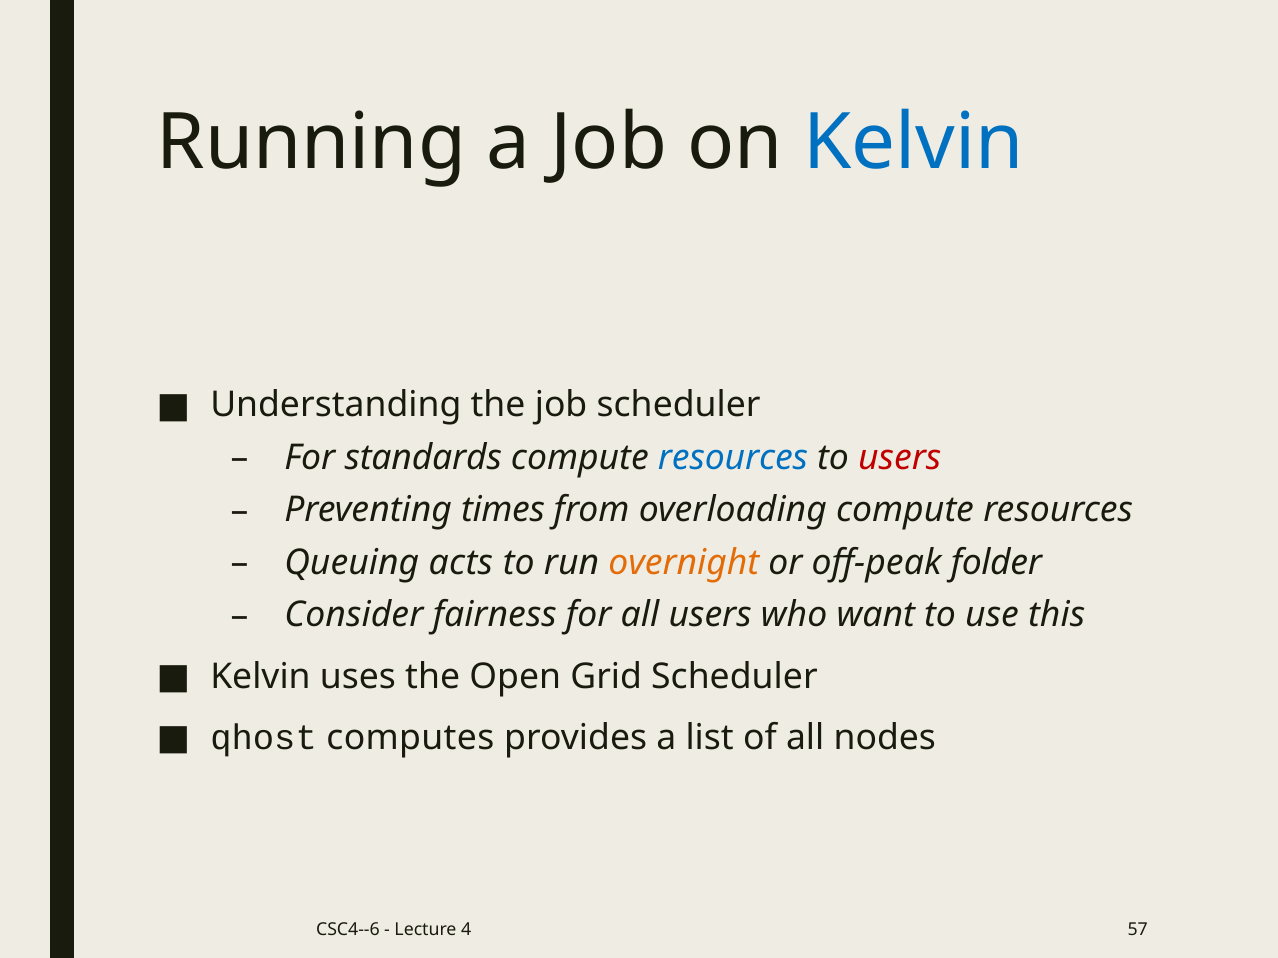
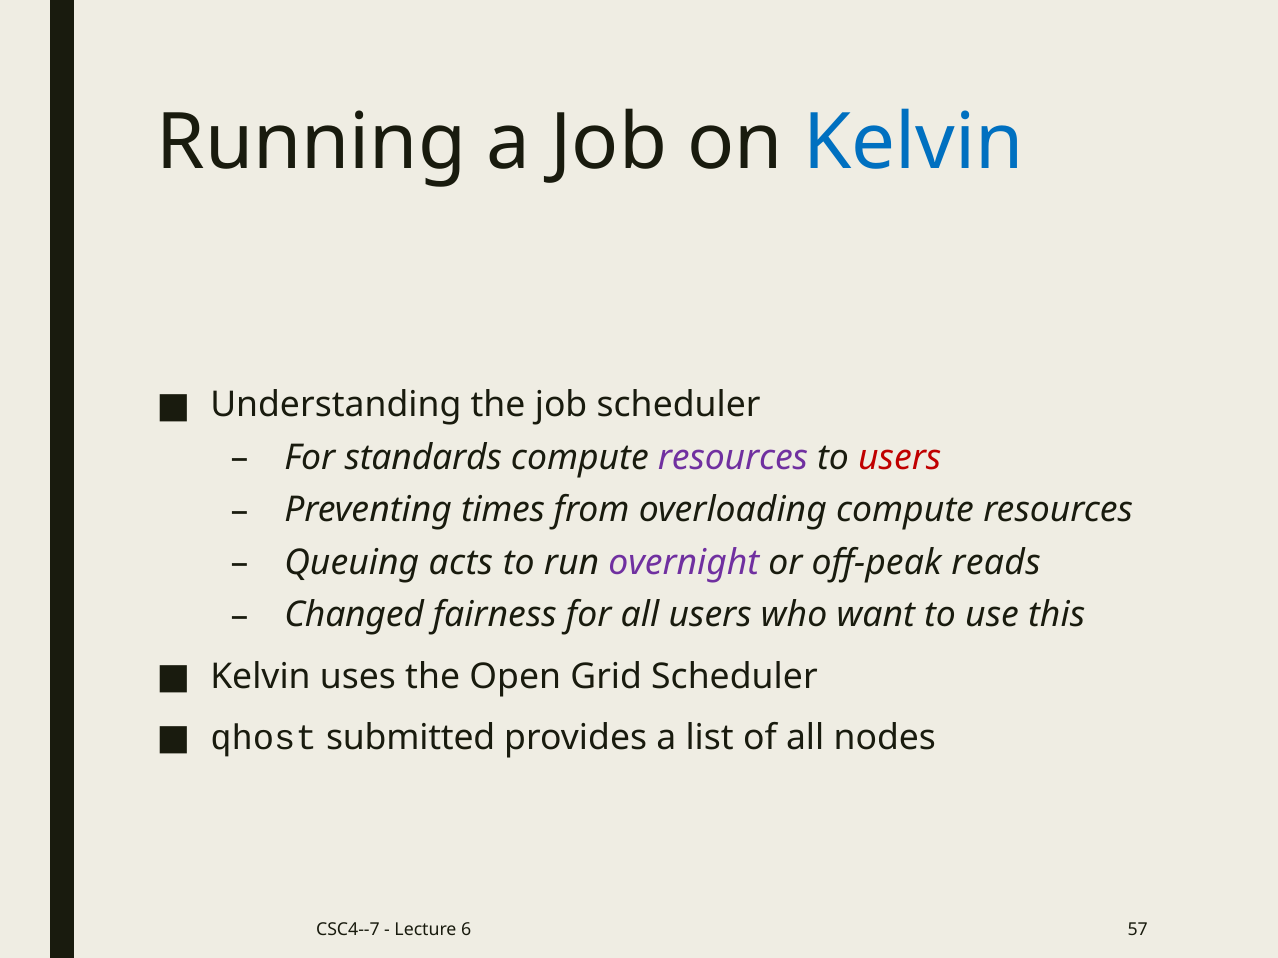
resources colour: blue -> purple (733, 458)
overnight colour: orange -> purple (684, 563)
folder: folder -> reads (996, 563)
Consider: Consider -> Changed (354, 615)
computes: computes -> submitted (411, 738)
CSC4--6: CSC4--6 -> CSC4--7 (348, 930)
4: 4 -> 6 (466, 930)
